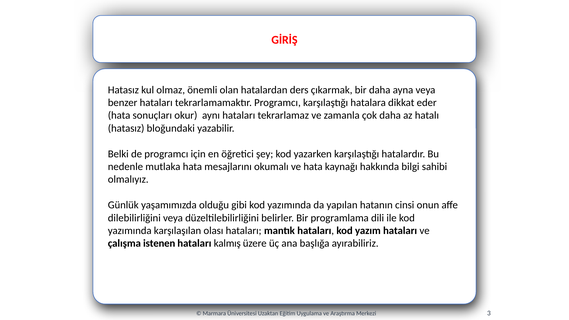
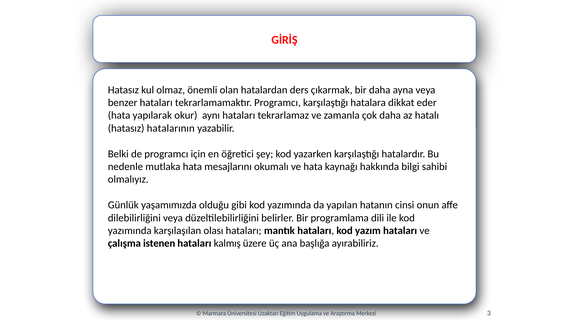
sonuçları: sonuçları -> yapılarak (152, 115)
bloğundaki: bloğundaki -> hatalarının (171, 128)
